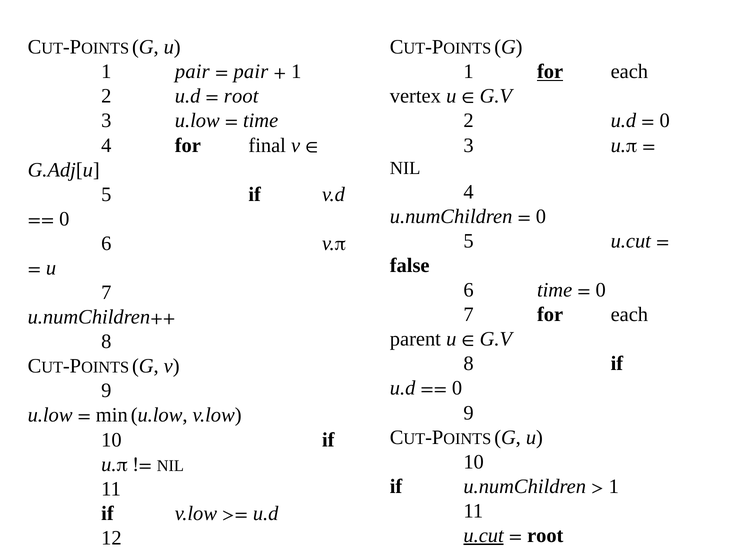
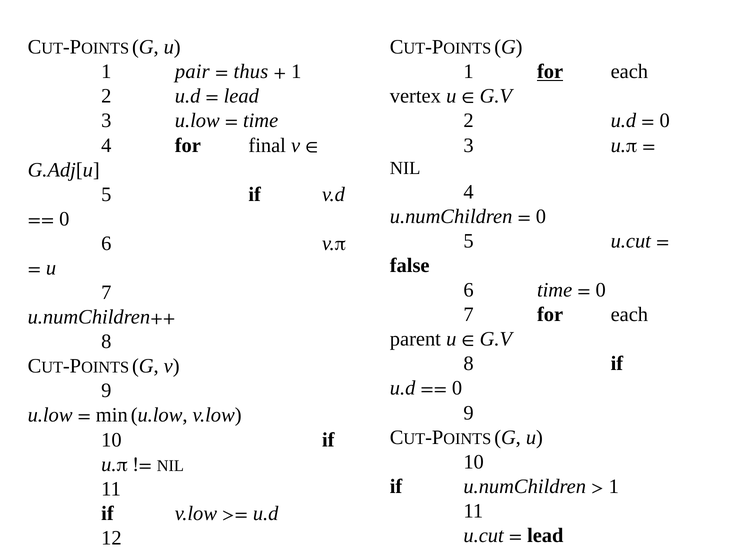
pair: pair -> thus (251, 72)
root: root -> lead (241, 96)
u.cut underline: present -> none (484, 535)
root: root -> lead (545, 535)
